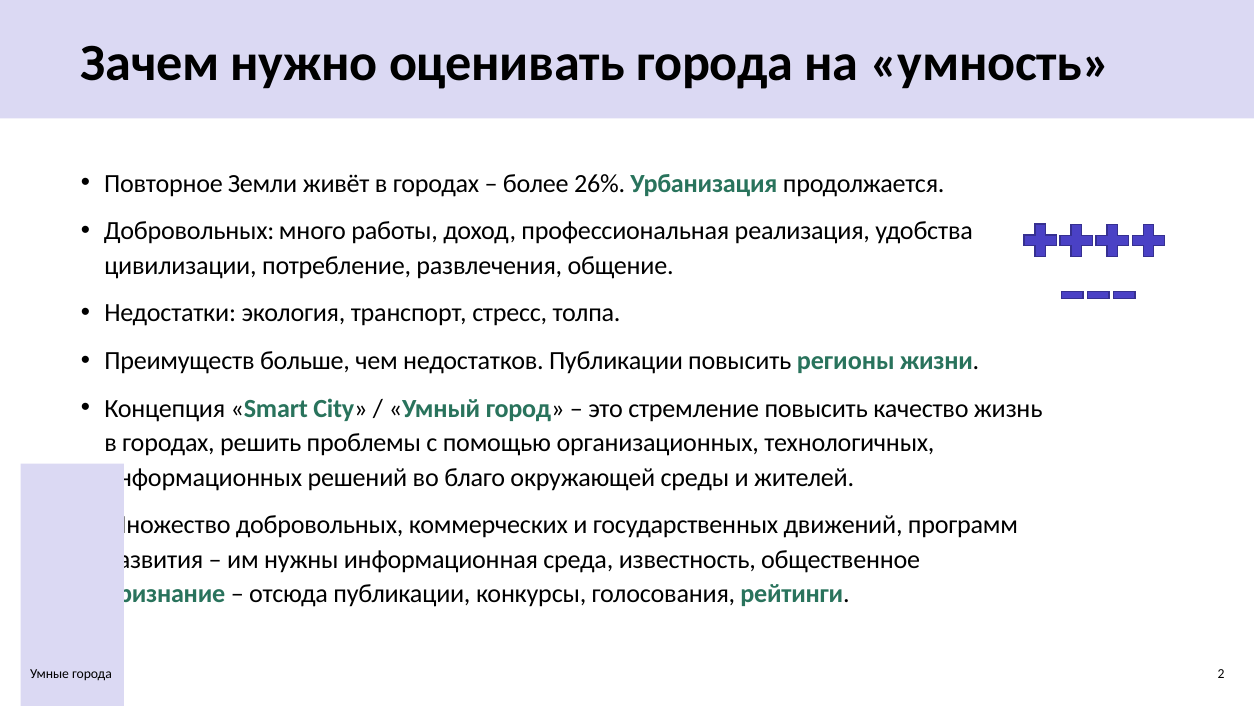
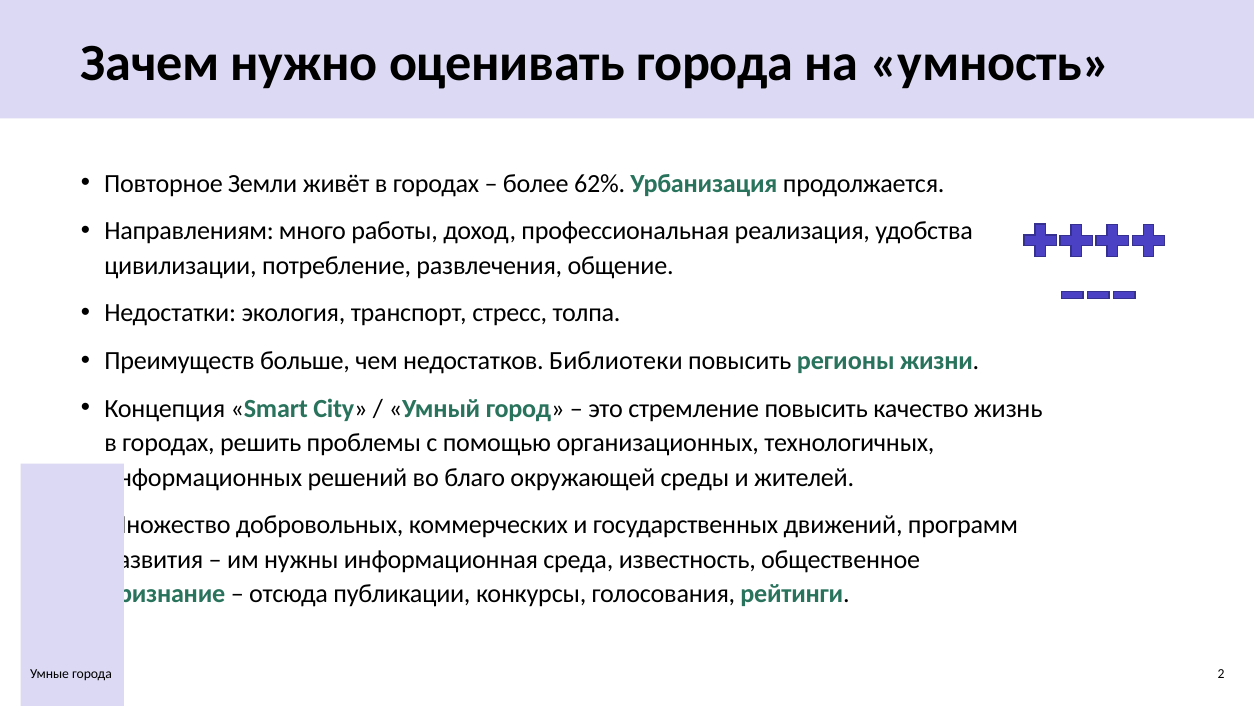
26%: 26% -> 62% (600, 183)
Добровольных: Добровольных -> Направлениям (189, 231)
недостатков Публикации: Публикации -> Библиотеки (616, 361)
